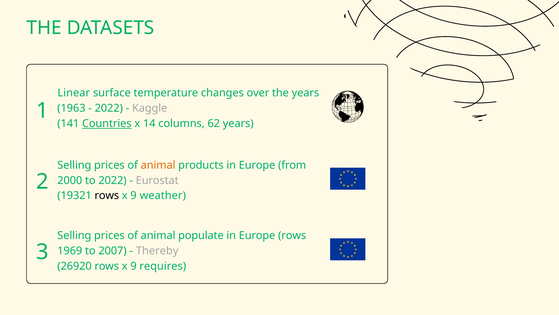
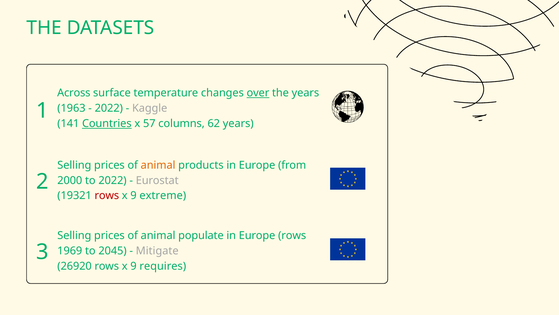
Linear: Linear -> Across (74, 93)
over underline: none -> present (258, 93)
14: 14 -> 57 (149, 123)
rows colour: black -> red (107, 195)
weather: weather -> extreme (163, 195)
2007: 2007 -> 2045 (113, 250)
Thereby: Thereby -> Mitigate (157, 250)
